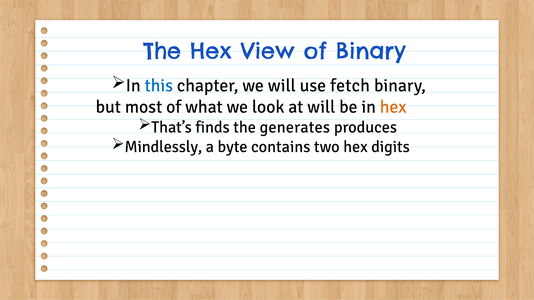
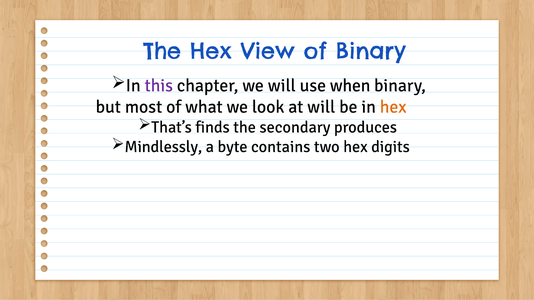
this colour: blue -> purple (159, 86)
fetch: fetch -> when (350, 86)
generates: generates -> secondary (295, 127)
